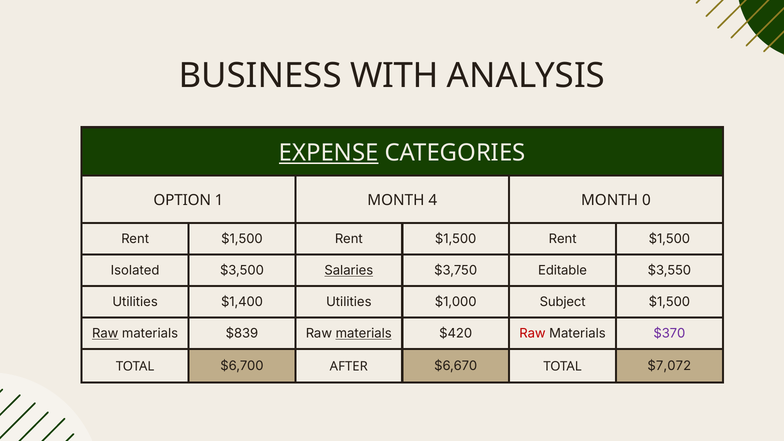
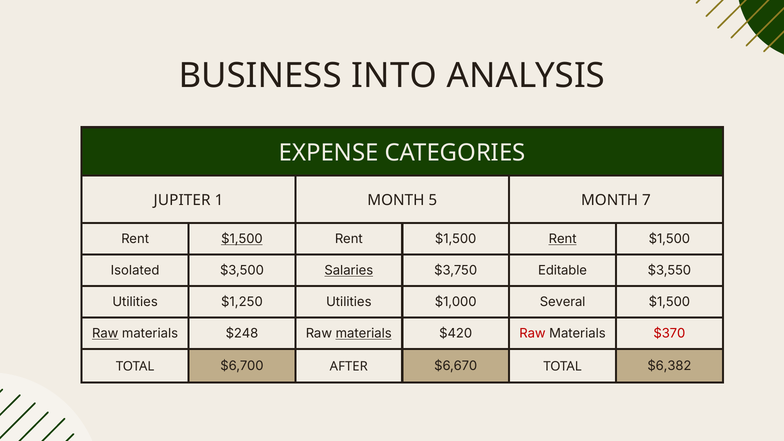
WITH: WITH -> INTO (394, 76)
EXPENSE underline: present -> none (329, 153)
OPTION: OPTION -> JUPITER (182, 200)
4: 4 -> 5 (433, 200)
0: 0 -> 7 (646, 200)
$1,500 underline: none -> present (242, 239)
Rent underline: none -> present (563, 239)
$1,400: $1,400 -> $1,250 (242, 302)
Subject: Subject -> Several (563, 302)
$839: $839 -> $248 (242, 334)
$370 colour: purple -> red (669, 334)
$7,072: $7,072 -> $6,382 (669, 366)
